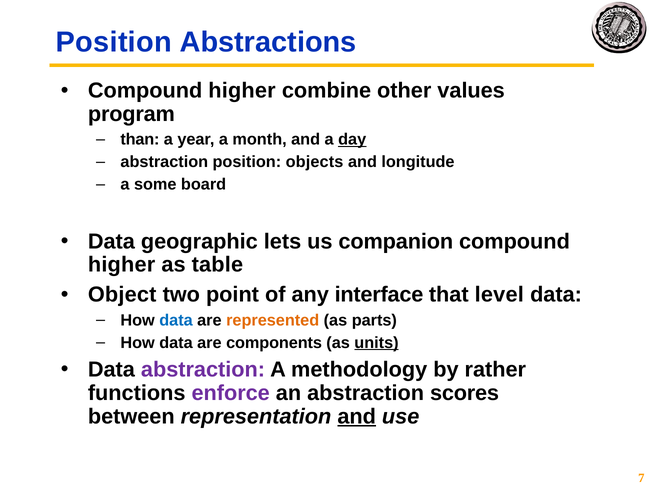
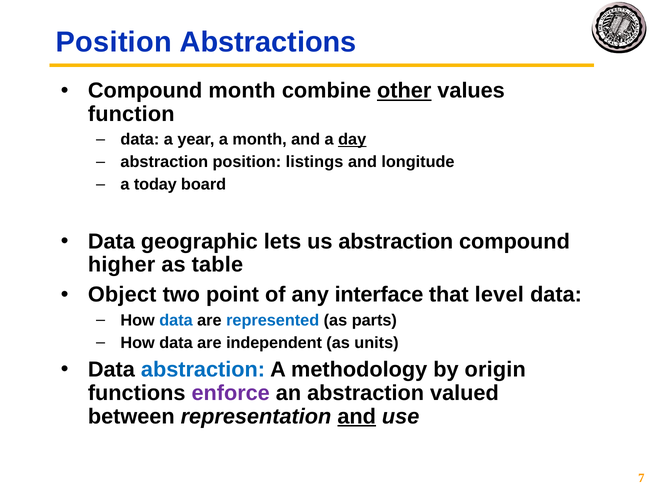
higher: higher -> month (242, 91)
other underline: none -> present (404, 91)
program: program -> function (131, 114)
than: than -> data (140, 140)
objects: objects -> listings (315, 162)
some: some -> today (155, 185)
us companion: companion -> abstraction (396, 242)
represented colour: orange -> blue (273, 320)
components: components -> independent (274, 343)
units underline: present -> none (377, 343)
abstraction colour: purple -> blue (203, 370)
rather: rather -> origin (495, 370)
scores: scores -> valued (464, 393)
